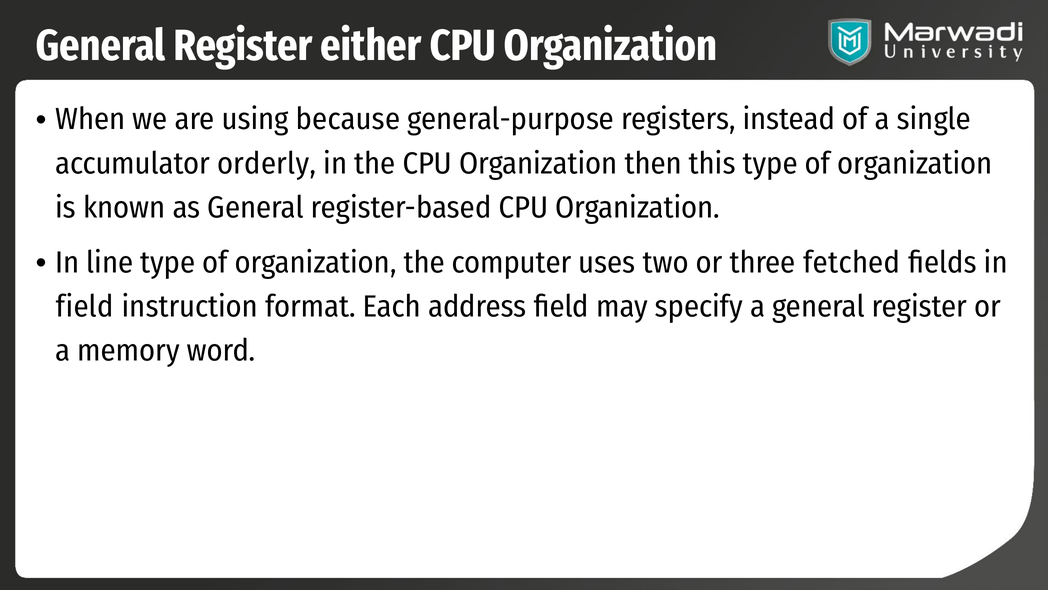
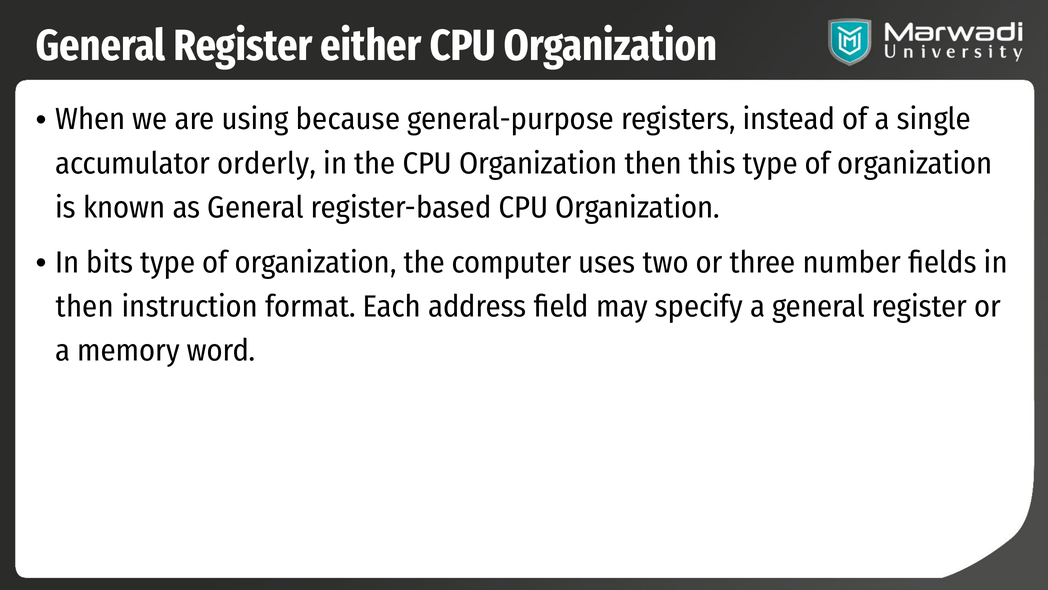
line: line -> bits (110, 262)
fetched: fetched -> number (852, 262)
field: field -> then (85, 306)
